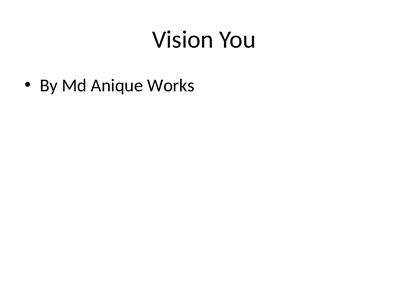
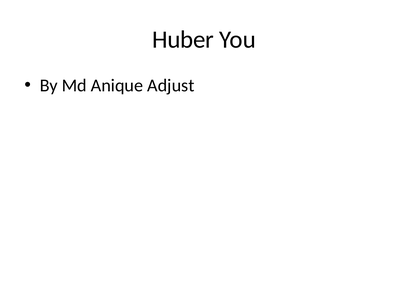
Vision: Vision -> Huber (183, 39)
Works: Works -> Adjust (171, 86)
